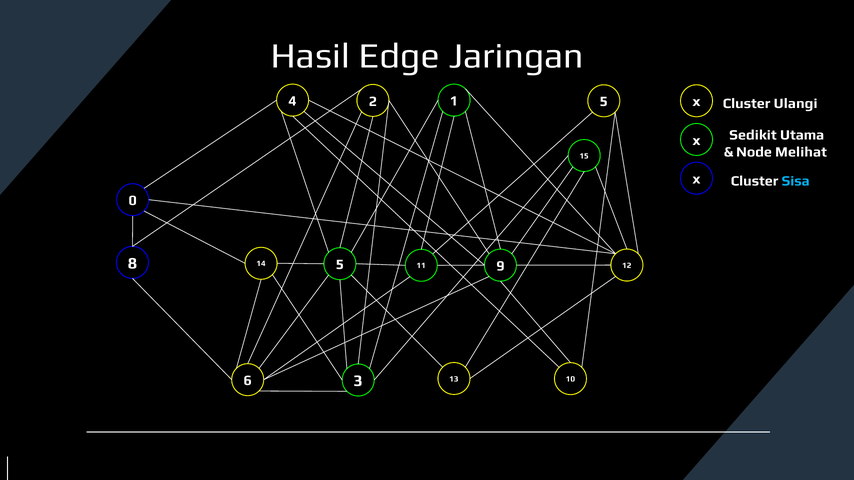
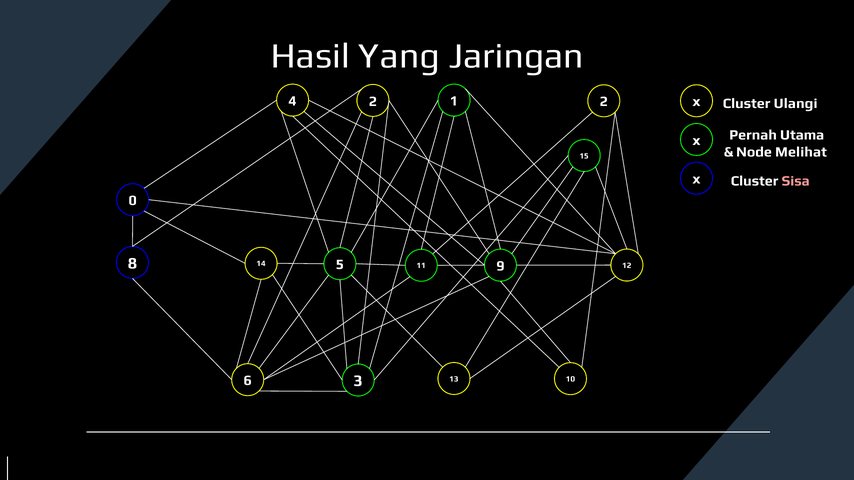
Edge: Edge -> Yang (399, 56)
4 5: 5 -> 2 (604, 102)
Sedikit: Sedikit -> Pernah (753, 135)
Sisa colour: light blue -> pink (796, 181)
